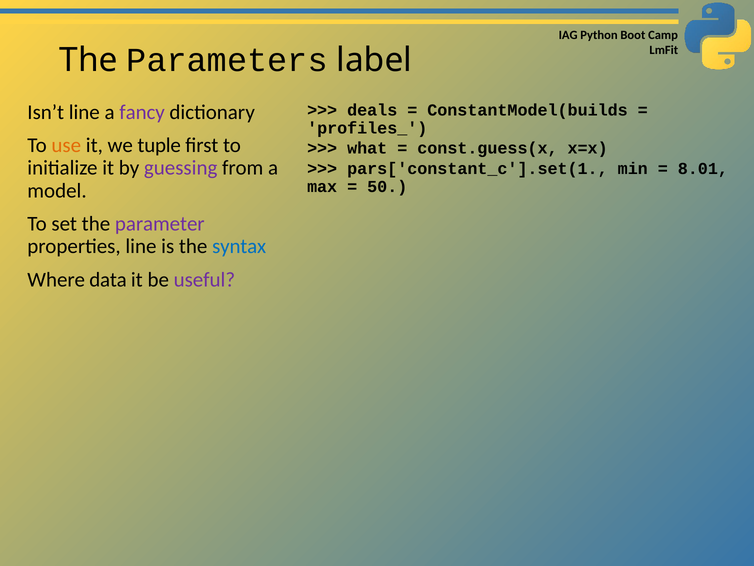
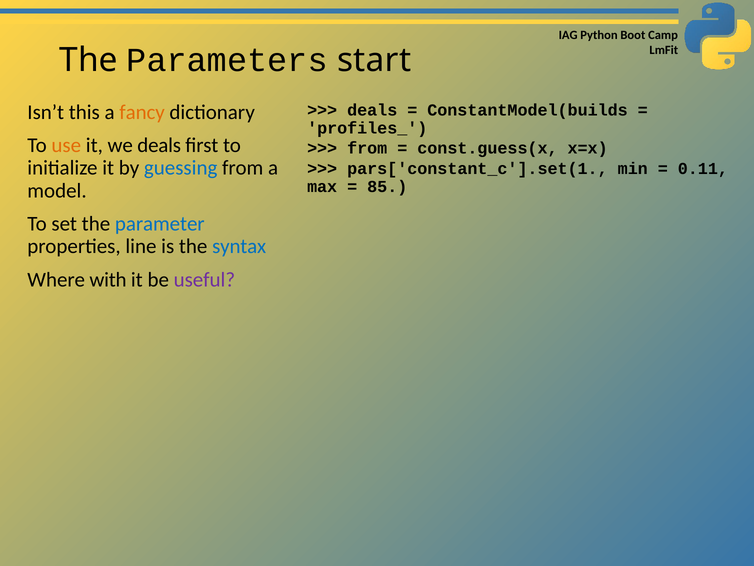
label: label -> start (374, 60)
Isn’t line: line -> this (84, 112)
fancy colour: purple -> orange (142, 112)
we tuple: tuple -> deals (159, 145)
what: what -> from (367, 148)
guessing colour: purple -> blue (181, 168)
8.01: 8.01 -> 0.11 (703, 168)
50: 50 -> 85 (387, 186)
parameter colour: purple -> blue (160, 224)
data: data -> with (108, 279)
